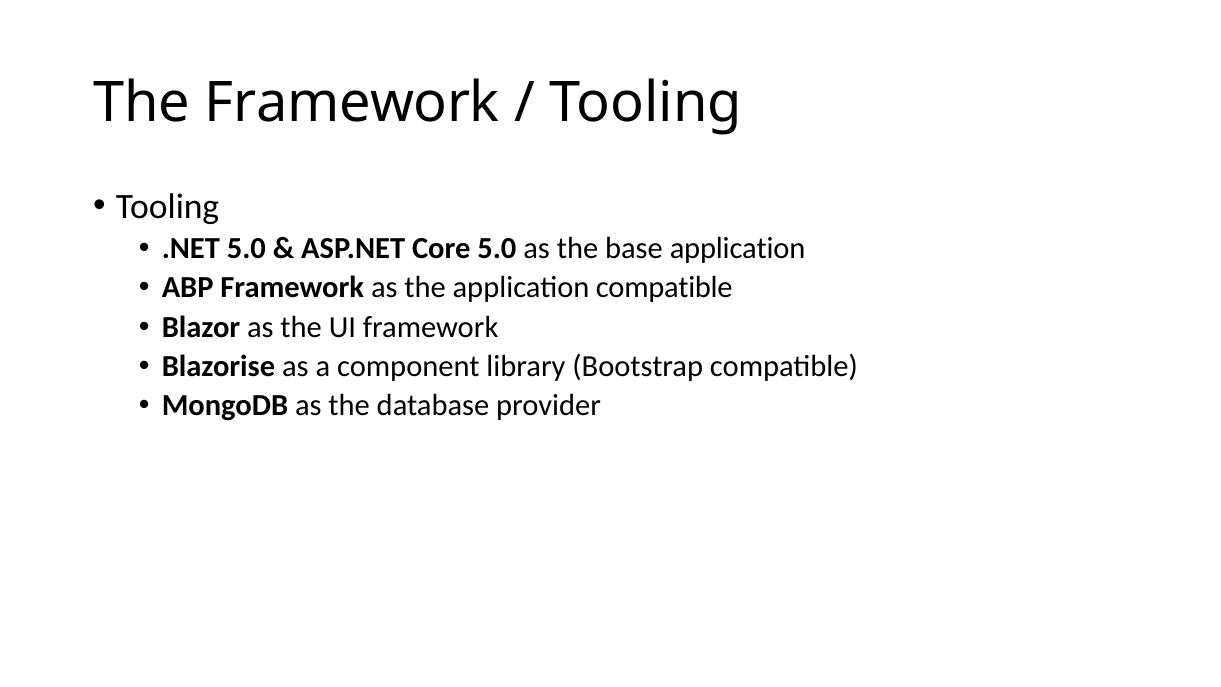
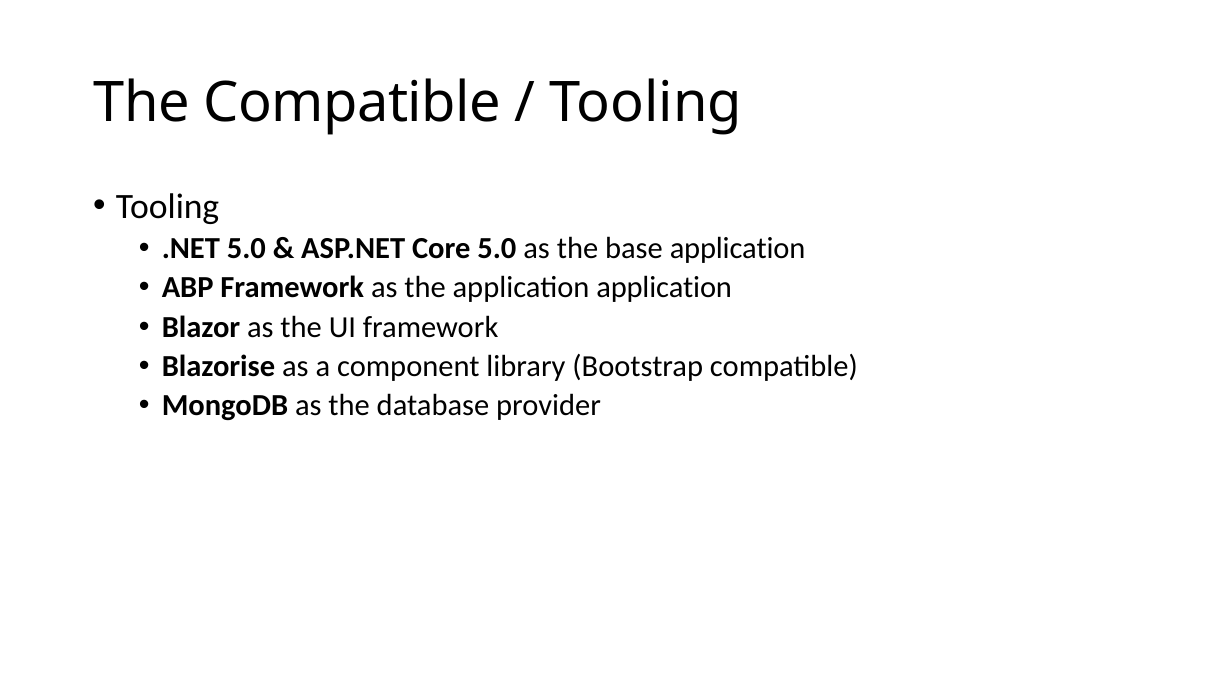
The Framework: Framework -> Compatible (352, 103)
application compatible: compatible -> application (664, 288)
